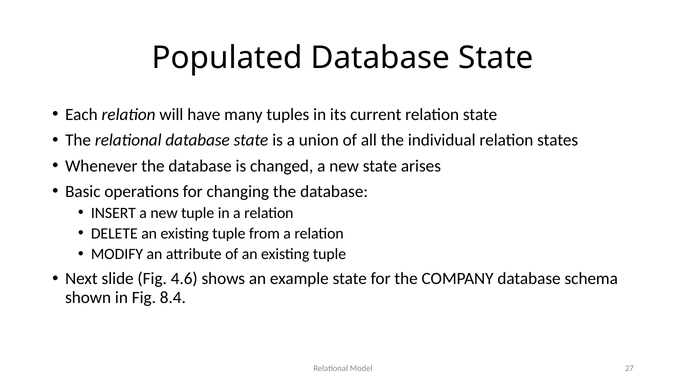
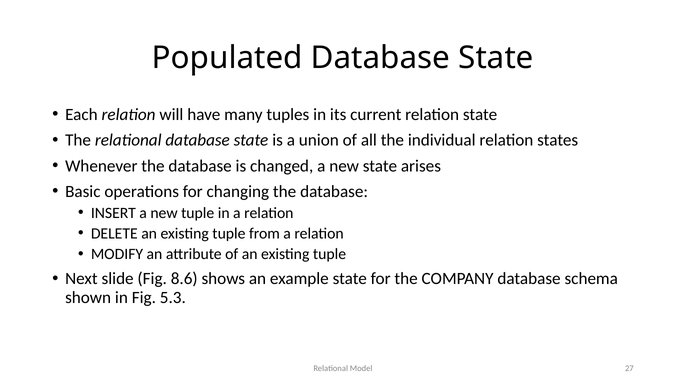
4.6: 4.6 -> 8.6 (184, 279)
8.4: 8.4 -> 5.3 (173, 297)
